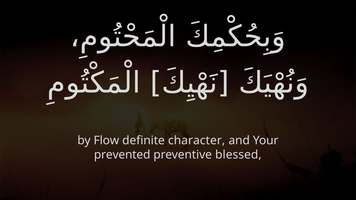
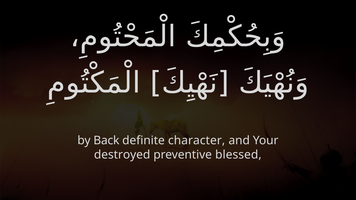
Flow: Flow -> Back (106, 141)
prevented: prevented -> destroyed (122, 155)
